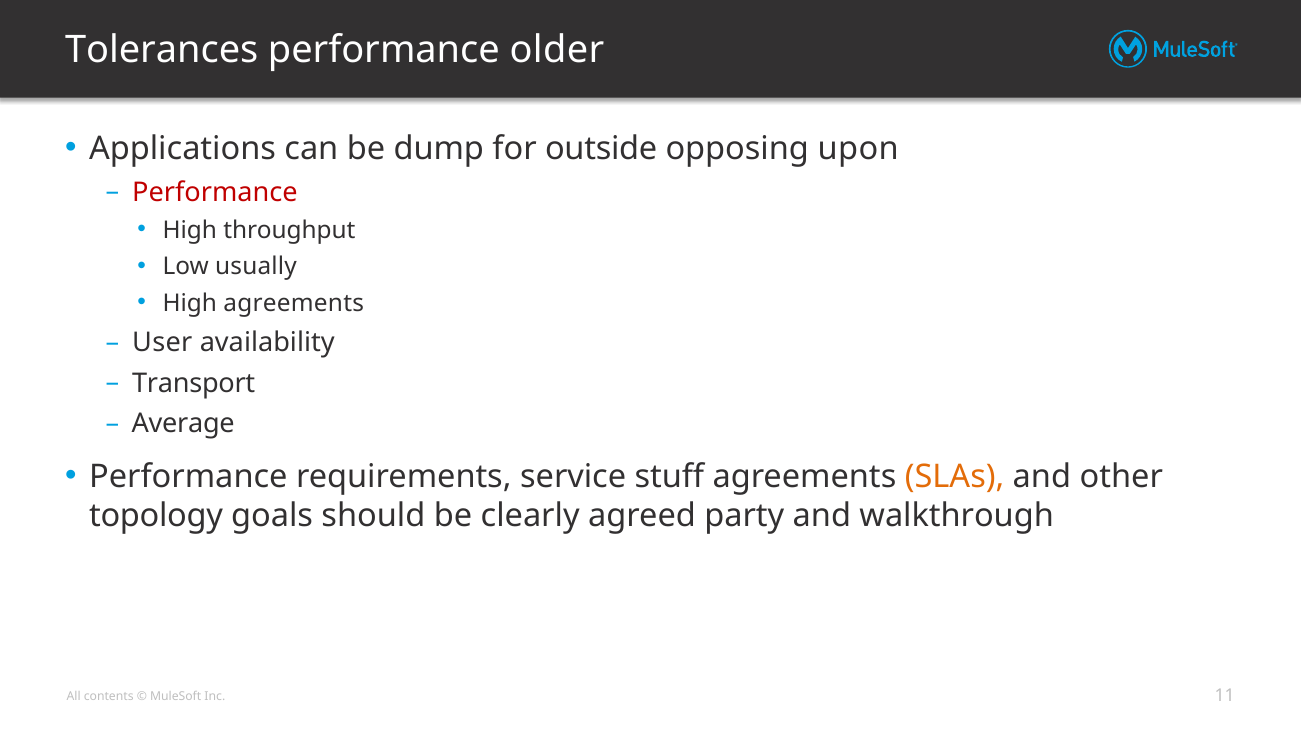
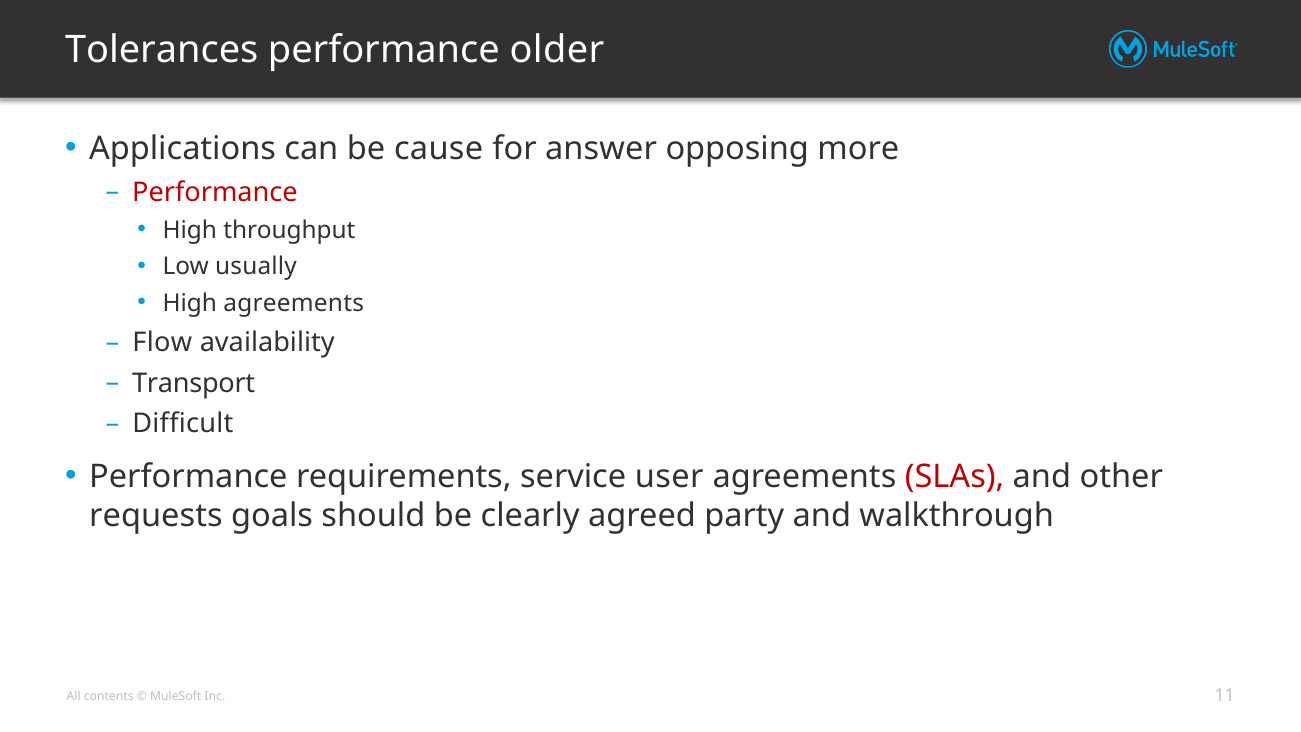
dump: dump -> cause (439, 149)
outside: outside -> answer (601, 149)
upon: upon -> more (858, 149)
User: User -> Flow (162, 342)
Average: Average -> Difficult (183, 424)
stuff: stuff -> user (669, 476)
SLAs colour: orange -> red (955, 476)
topology: topology -> requests (156, 515)
